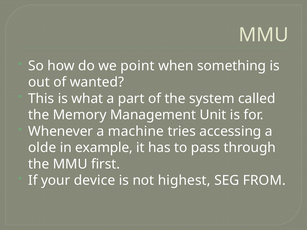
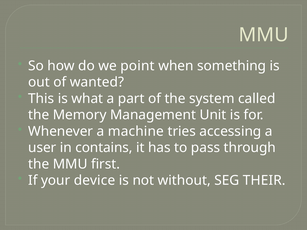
olde: olde -> user (42, 148)
example: example -> contains (104, 148)
highest: highest -> without (184, 181)
FROM: FROM -> THEIR (264, 181)
